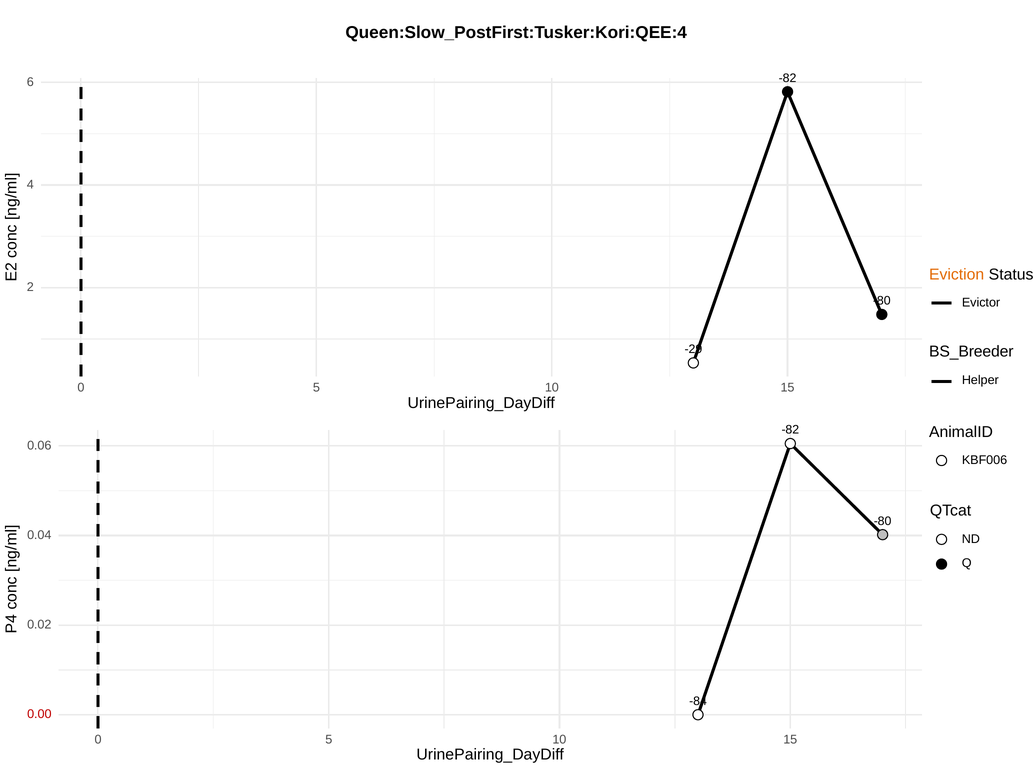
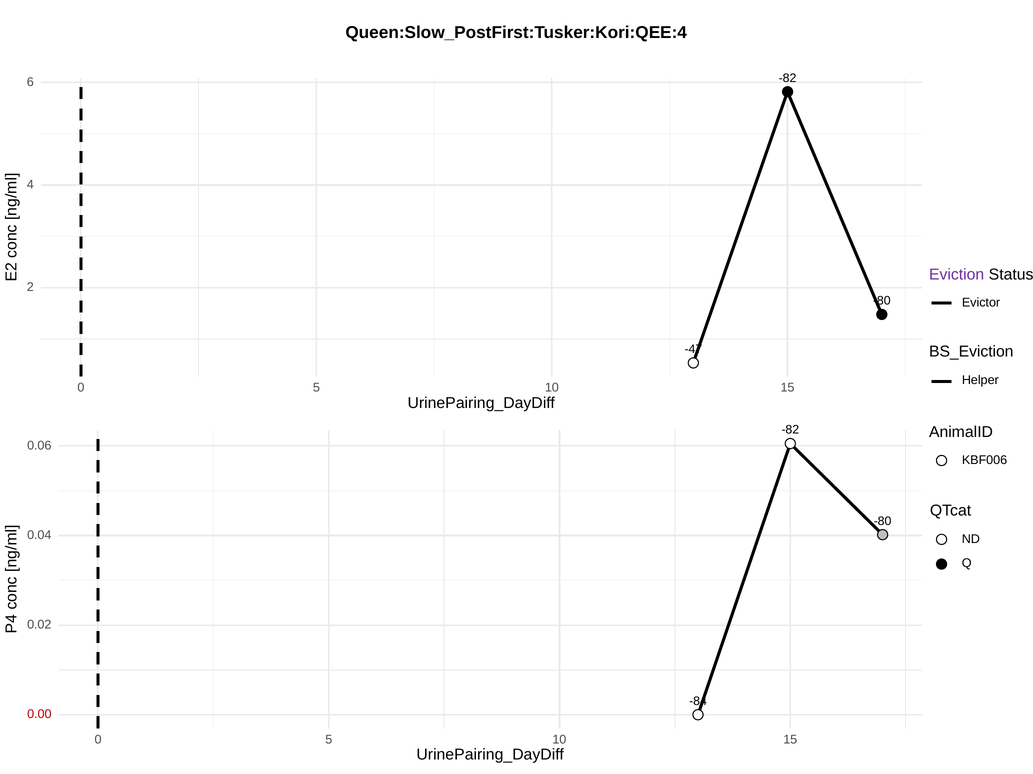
Eviction colour: orange -> purple (957, 275)
-29: -29 -> -47 (693, 350)
BS_Breeder: BS_Breeder -> BS_Eviction (971, 352)
